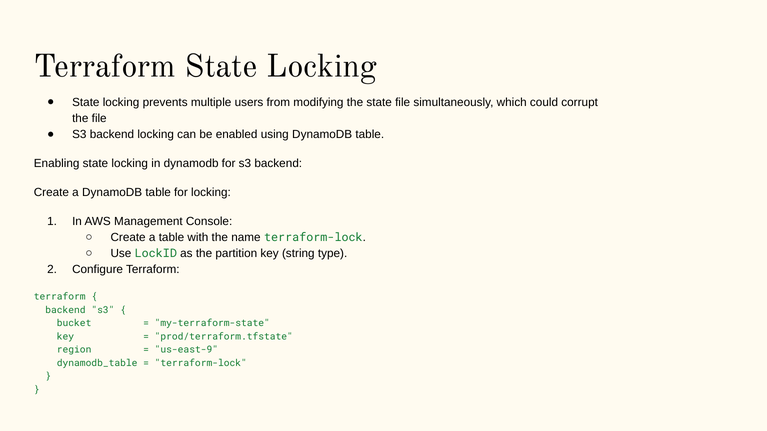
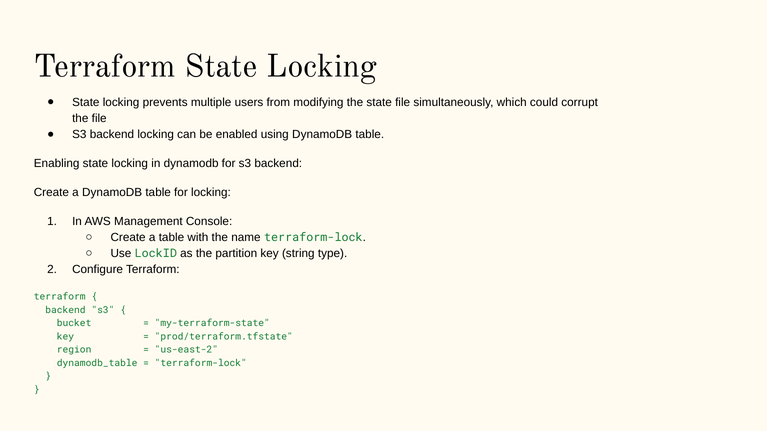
us-east-9: us-east-9 -> us-east-2 (186, 350)
